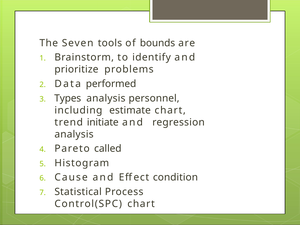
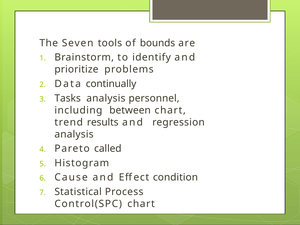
performed: performed -> continually (111, 84)
Types: Types -> Tasks (68, 98)
estimate: estimate -> between (130, 110)
initiate: initiate -> results (103, 122)
